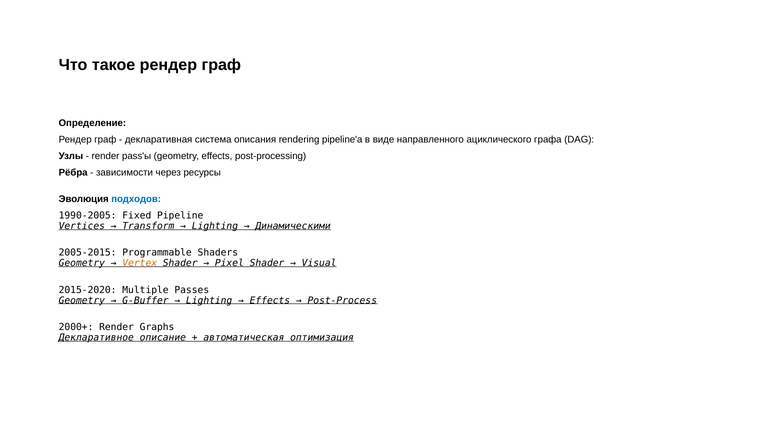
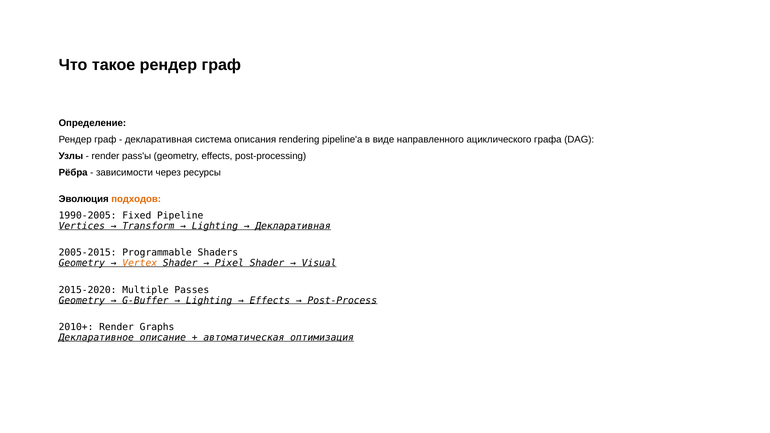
подходов colour: blue -> orange (136, 199)
Динамическими: Динамическими -> Декларативная (293, 226)
2000+: 2000+ -> 2010+ (76, 327)
